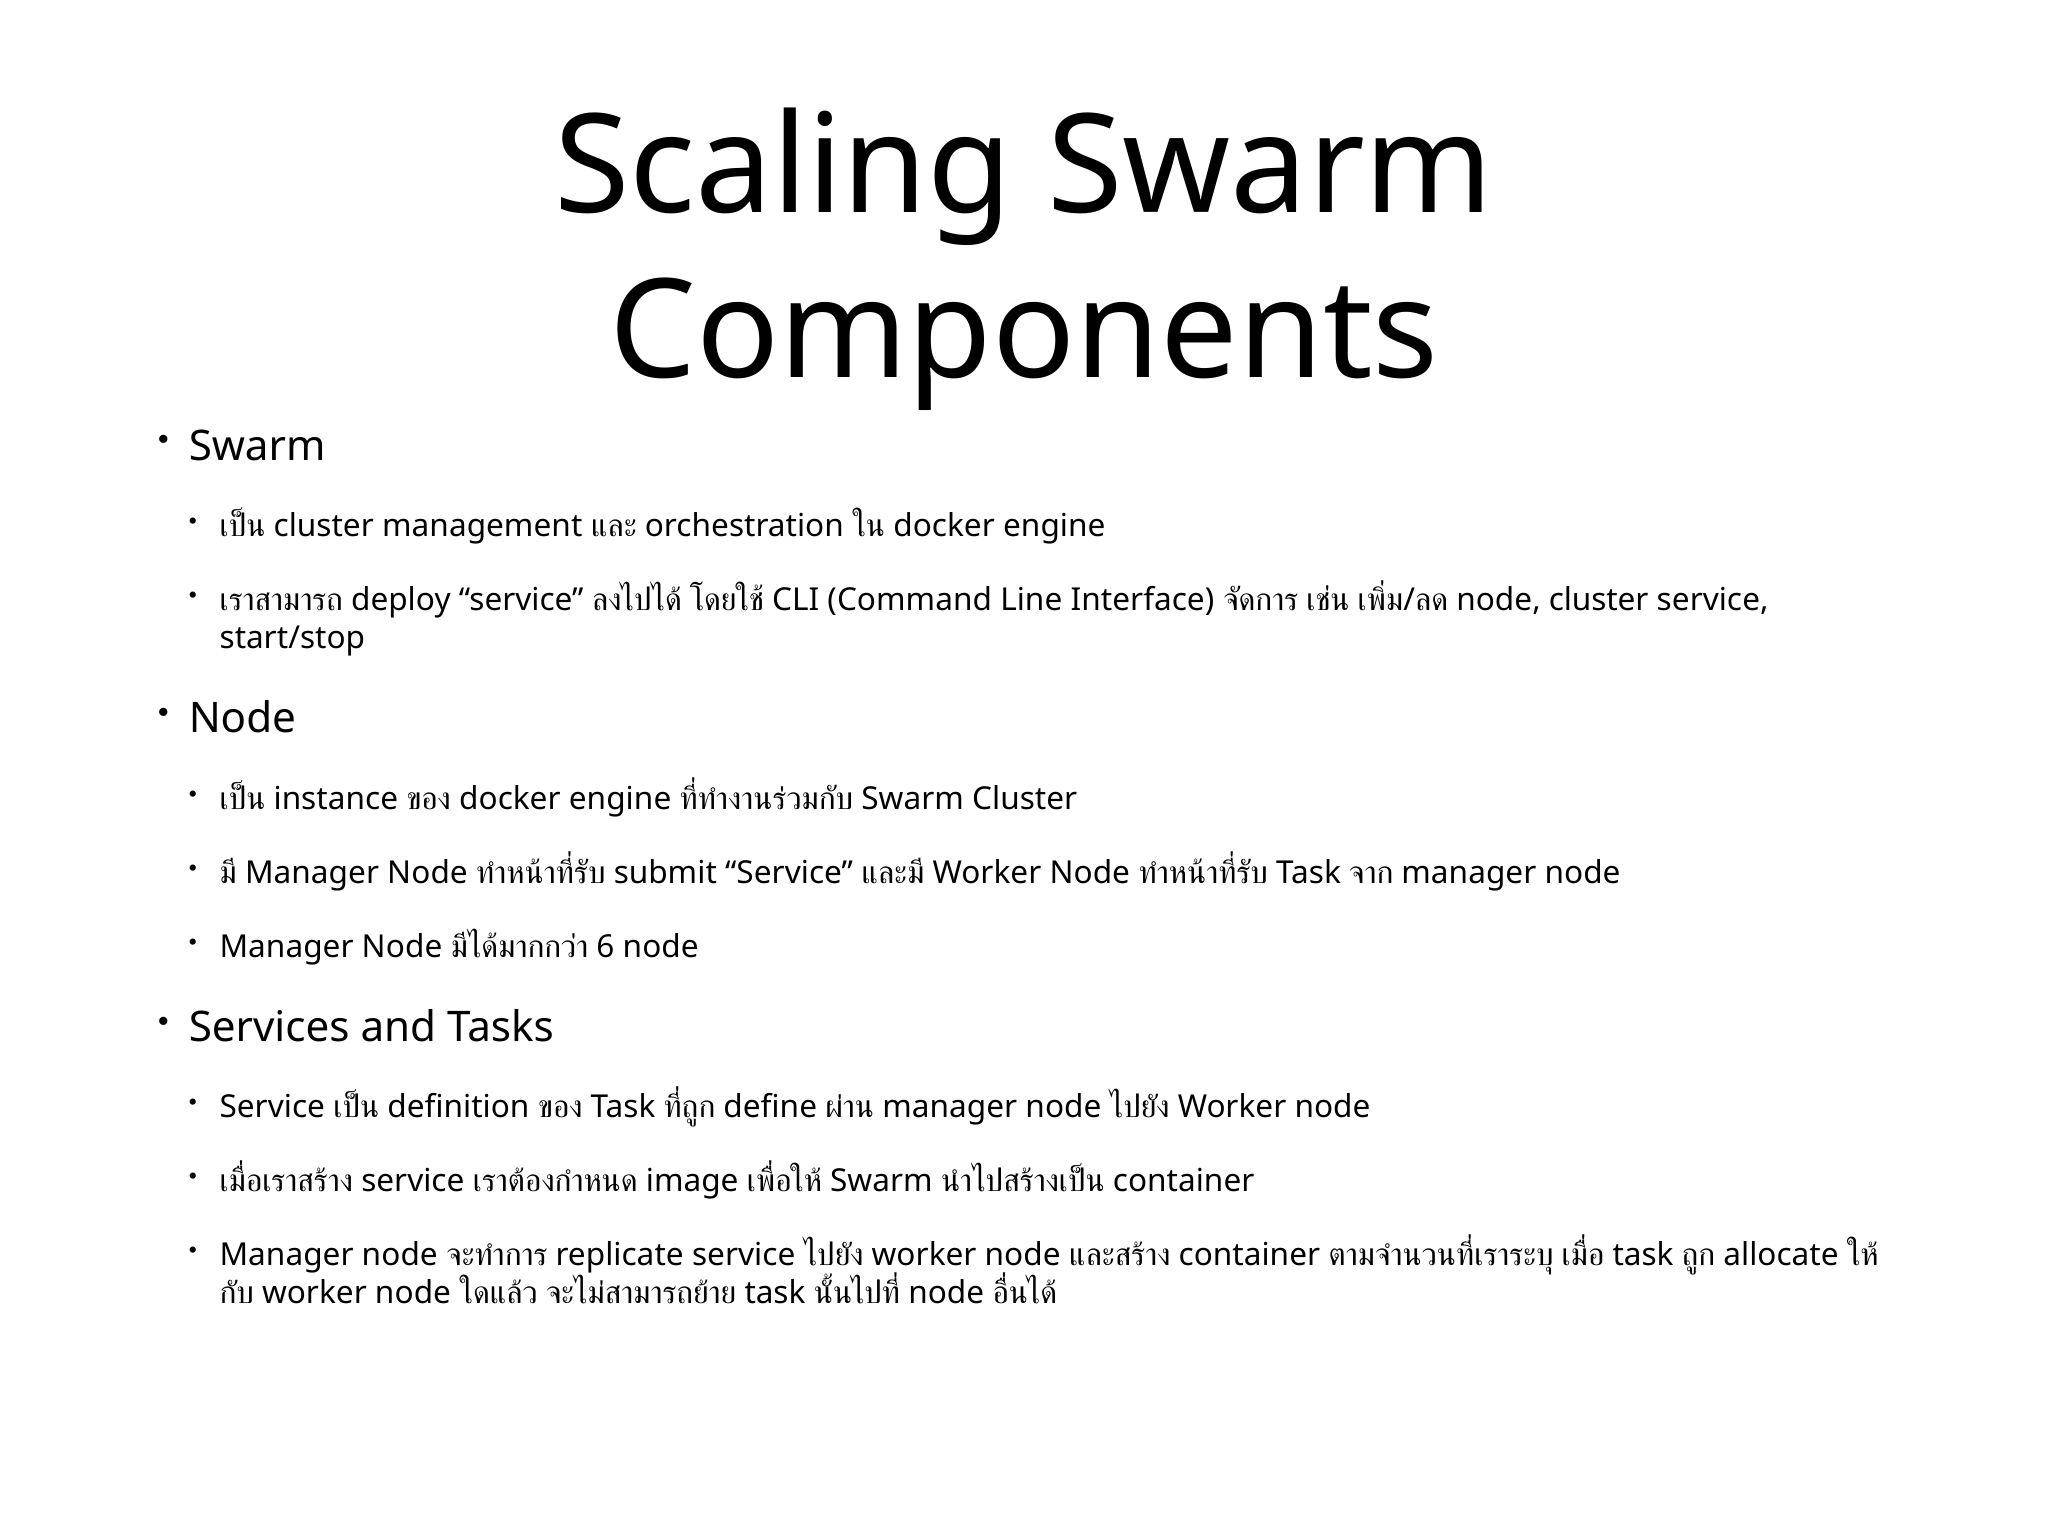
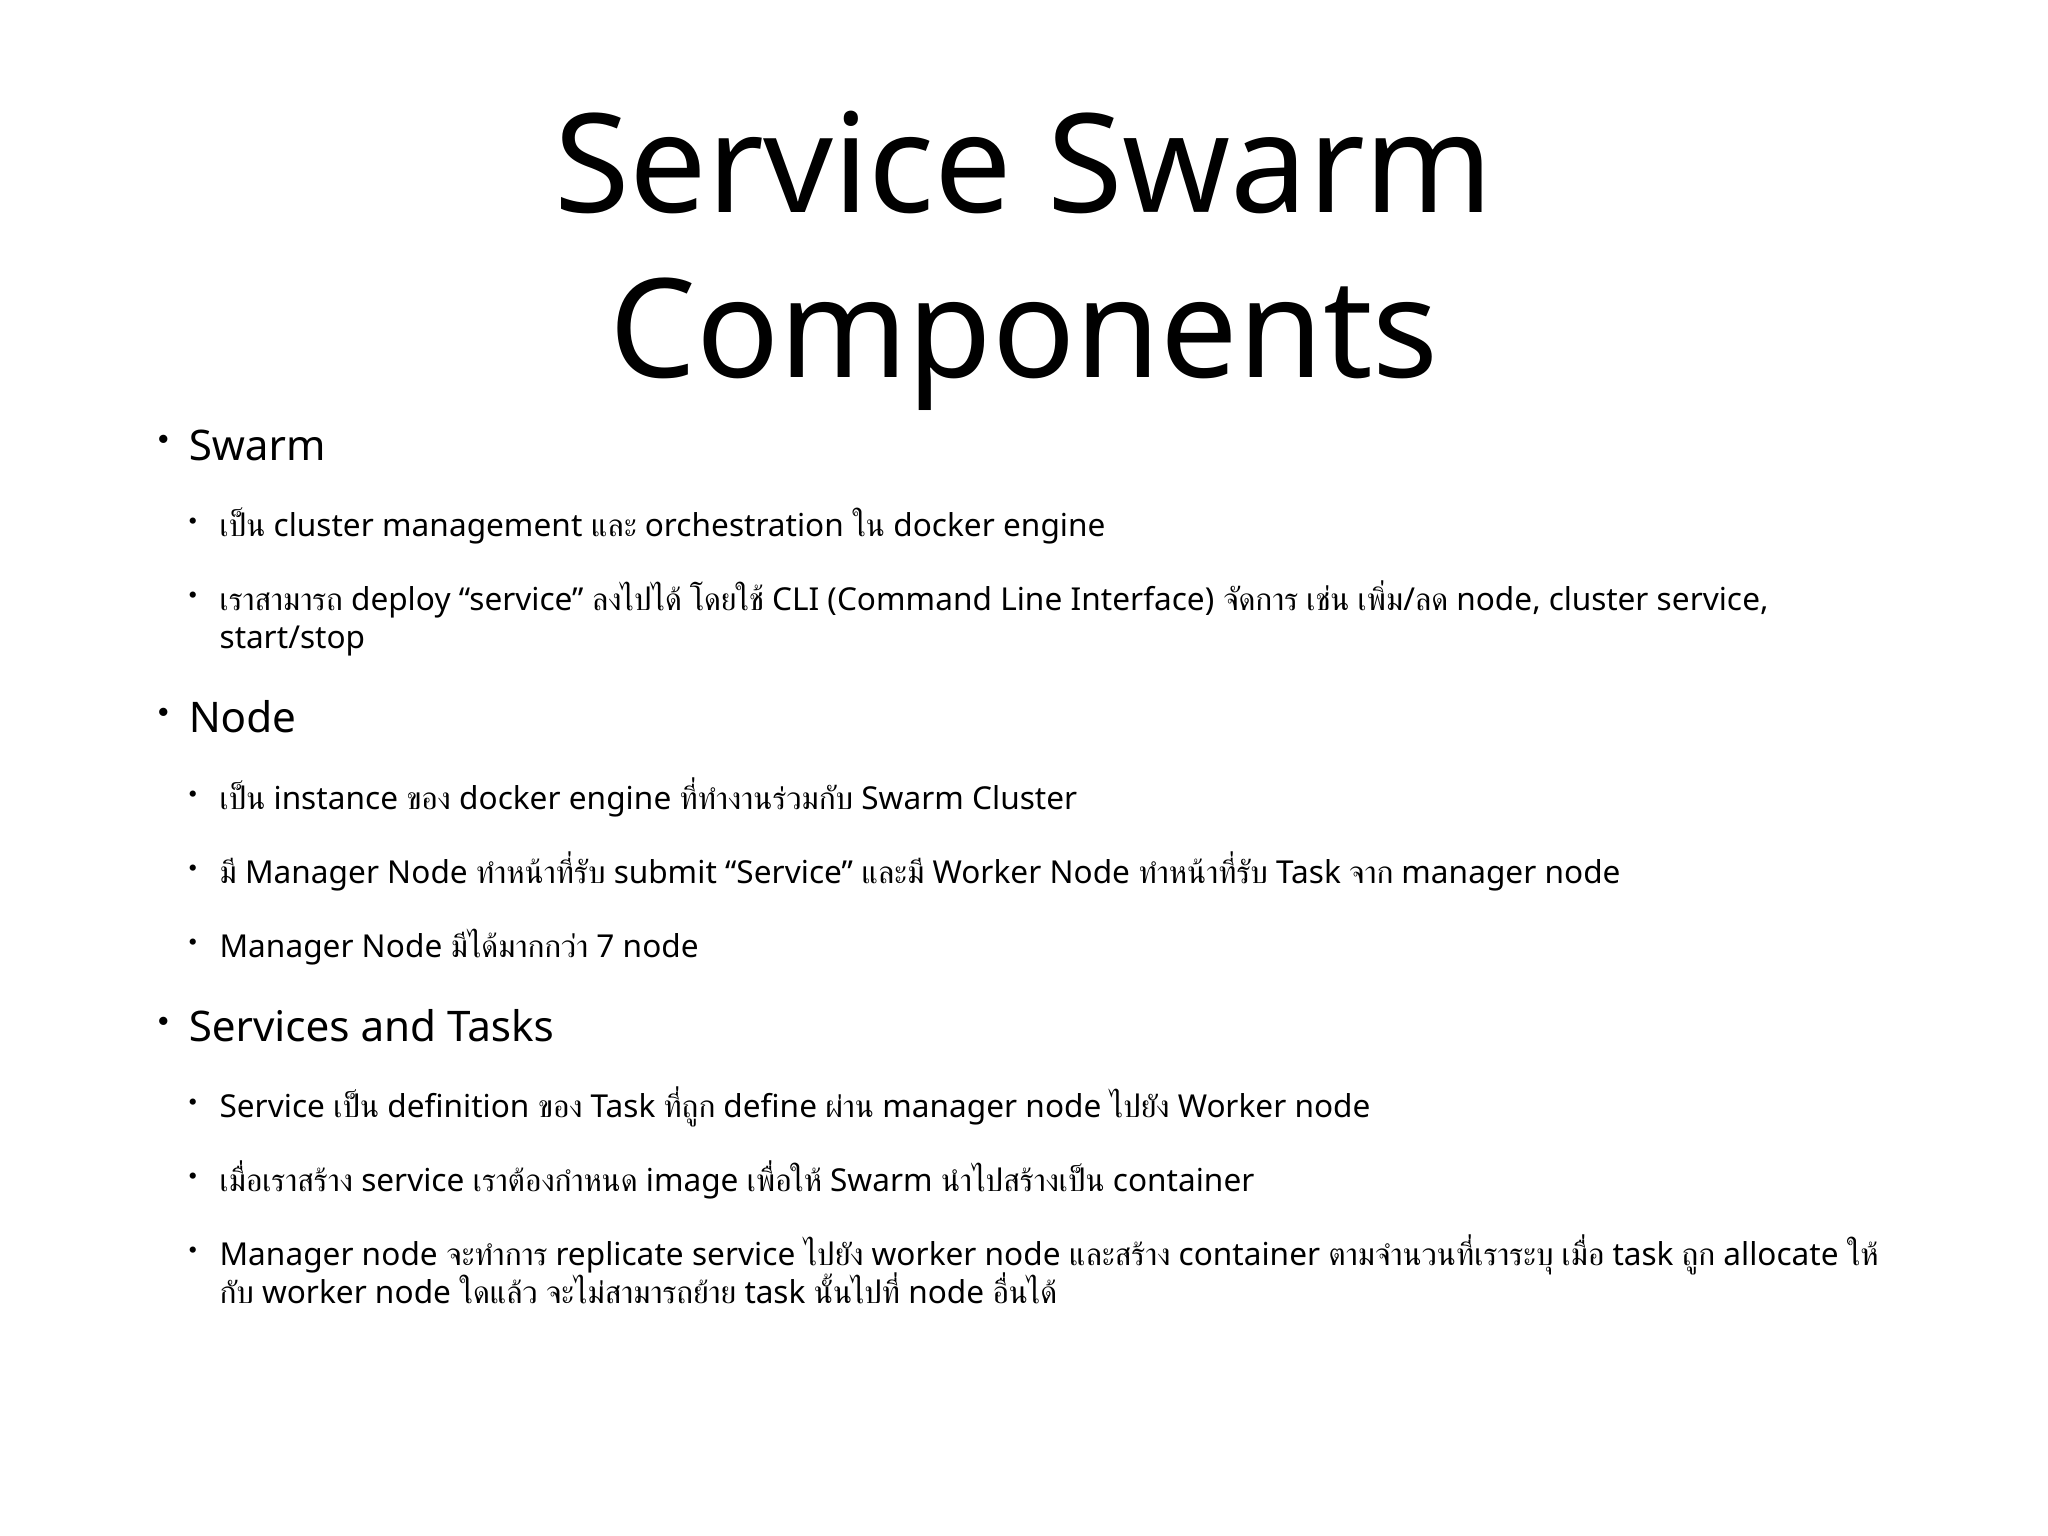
Scaling: Scaling -> Service (783, 167)
6: 6 -> 7 (606, 947)
